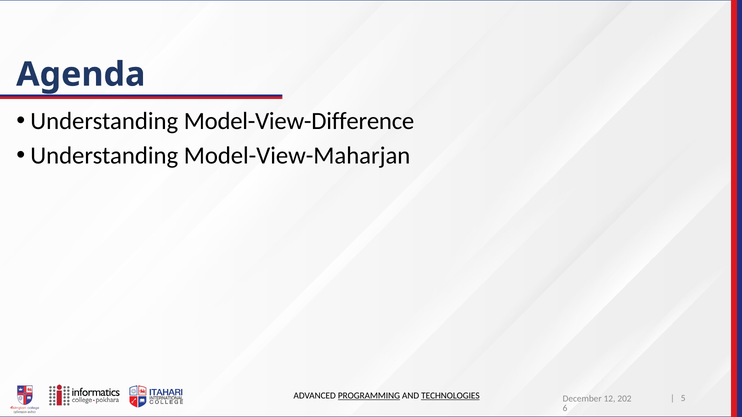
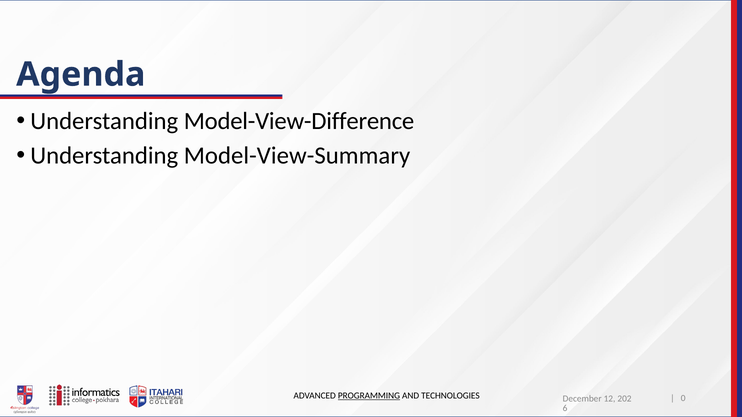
Model-View-Maharjan: Model-View-Maharjan -> Model-View-Summary (297, 156)
TECHNOLOGIES underline: present -> none (450, 396)
5: 5 -> 0 (683, 398)
